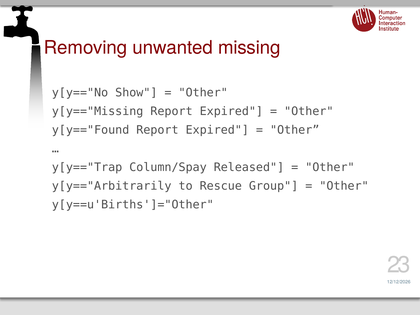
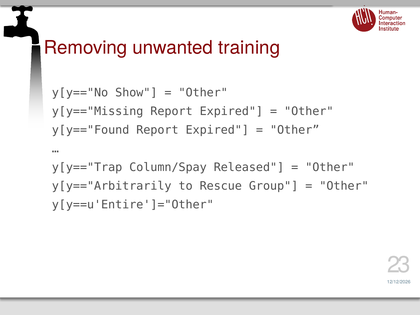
missing: missing -> training (249, 48)
y[y==u'Births']="Other: y[y==u'Births']="Other -> y[y==u'Entire']="Other (133, 205)
